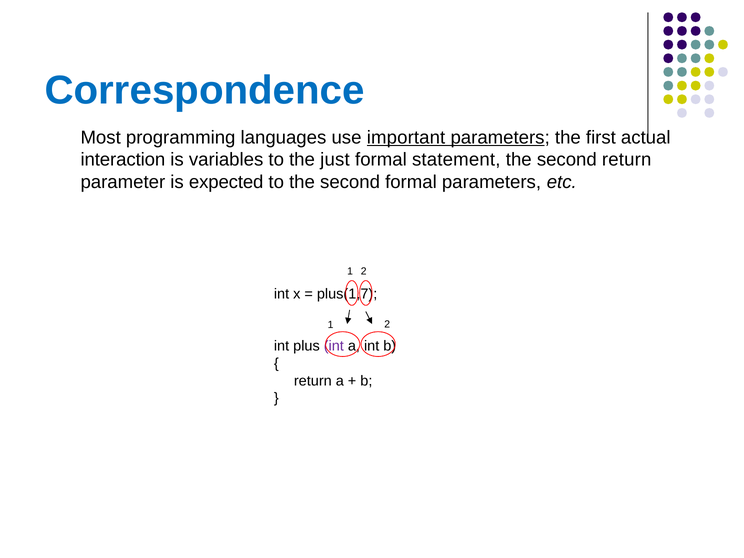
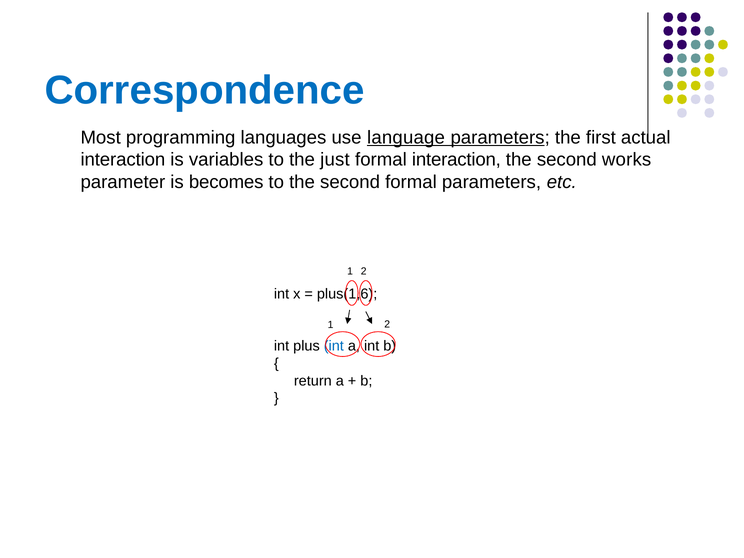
important: important -> language (406, 137)
formal statement: statement -> interaction (456, 160)
second return: return -> works (627, 160)
expected: expected -> becomes (226, 182)
plus(1,7: plus(1,7 -> plus(1,6 (347, 294)
int colour: purple -> blue (334, 346)
